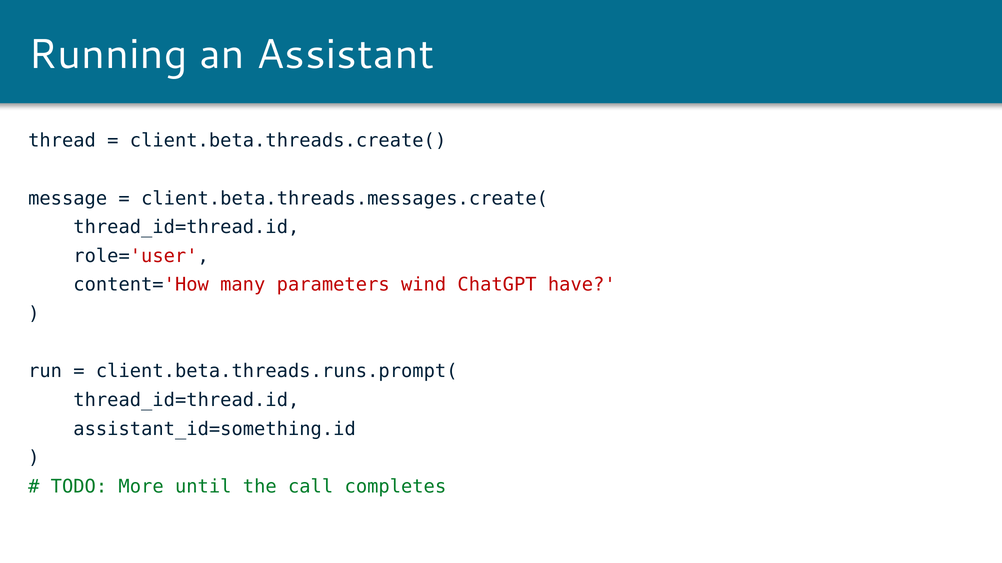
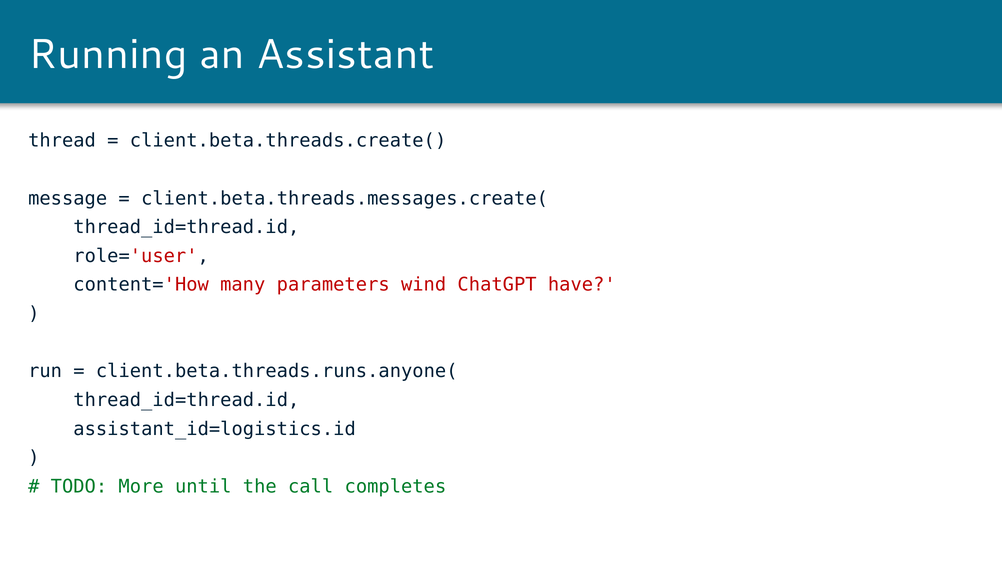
client.beta.threads.runs.prompt(: client.beta.threads.runs.prompt( -> client.beta.threads.runs.anyone( (277, 372)
assistant_id=something.id: assistant_id=something.id -> assistant_id=logistics.id (215, 429)
